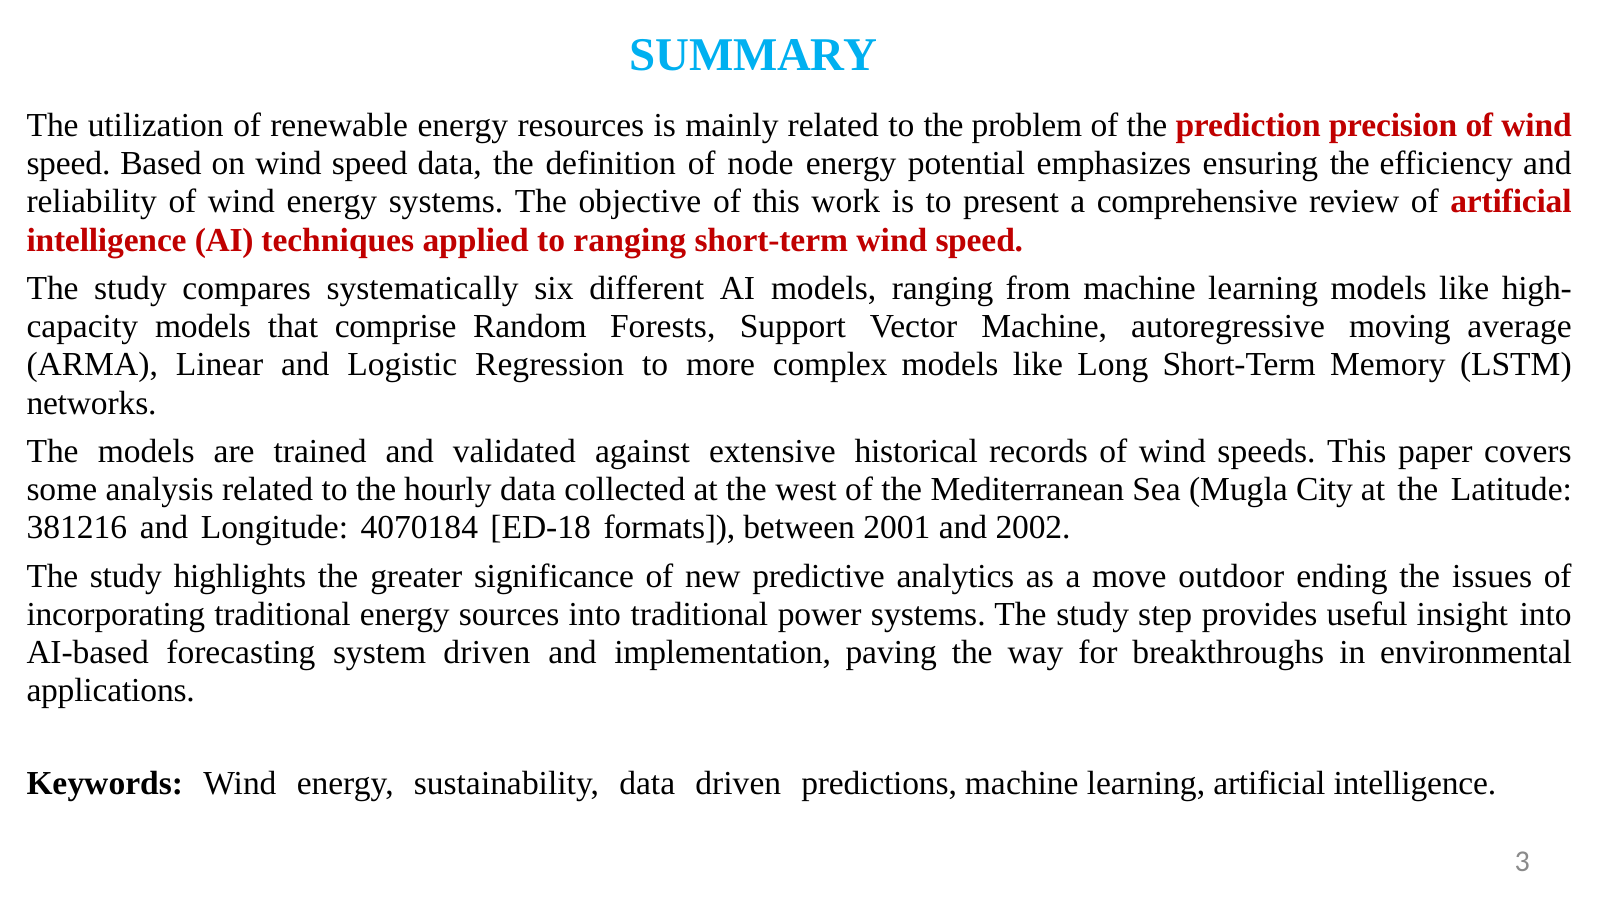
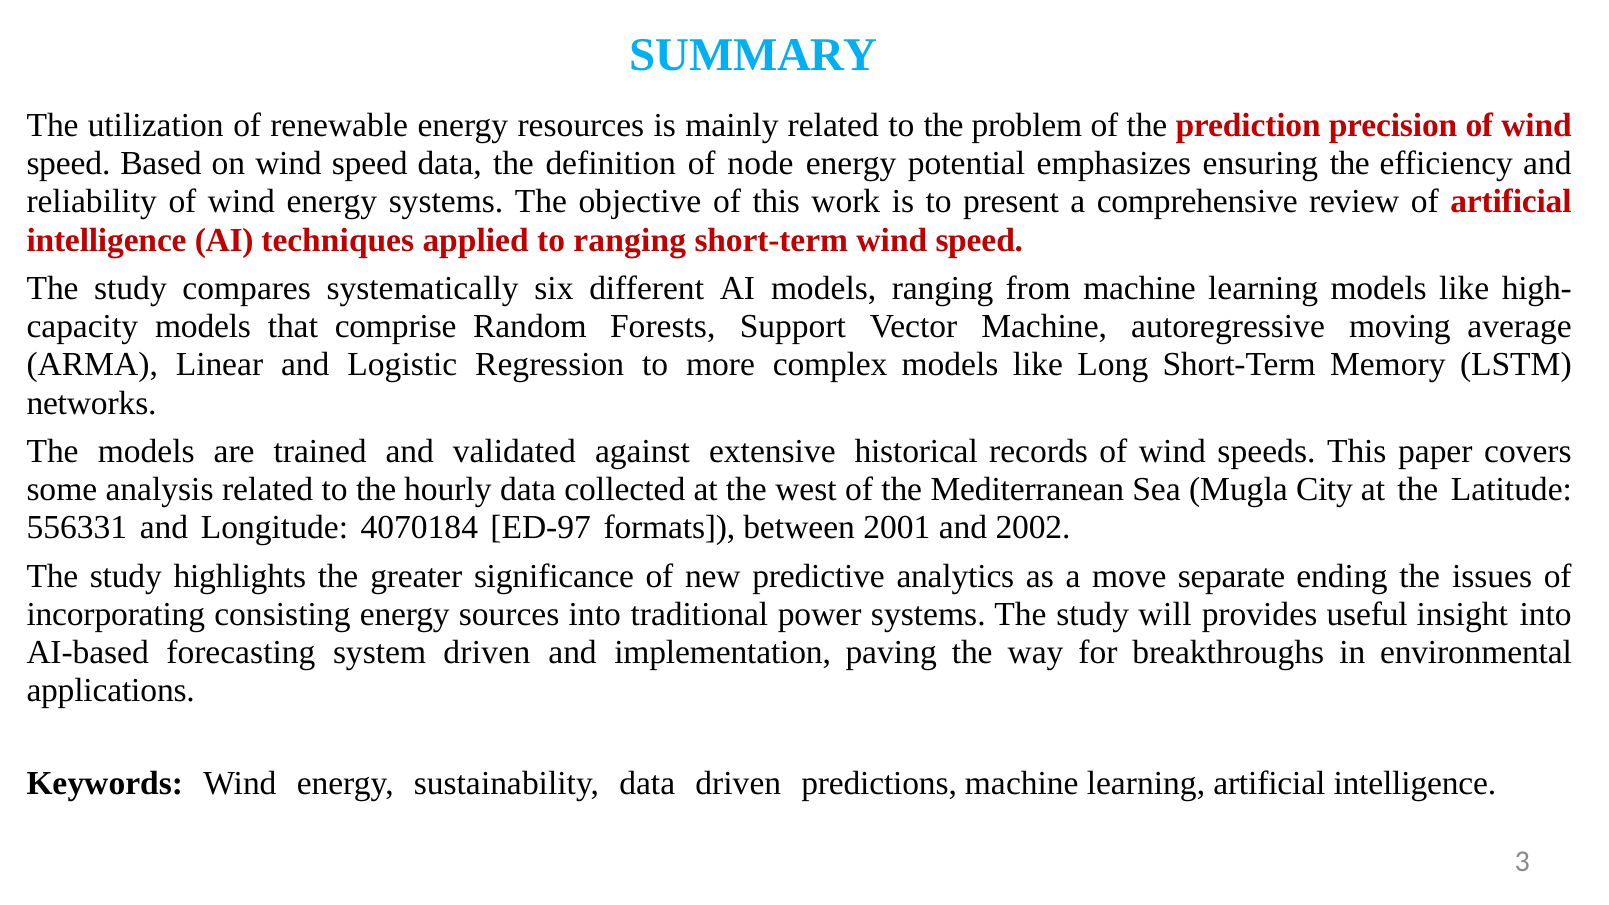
381216: 381216 -> 556331 (77, 528)
ED-18: ED-18 -> ED-97 (541, 528)
outdoor: outdoor -> separate (1232, 576)
incorporating traditional: traditional -> consisting (282, 614)
step: step -> will (1165, 614)
